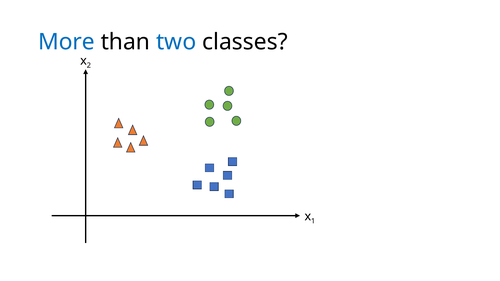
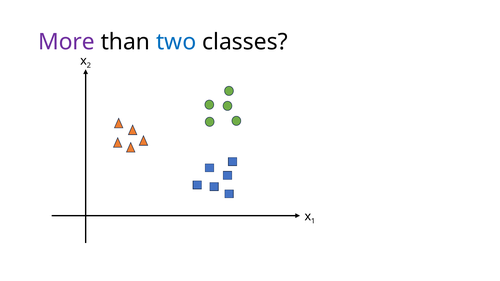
More colour: blue -> purple (66, 42)
